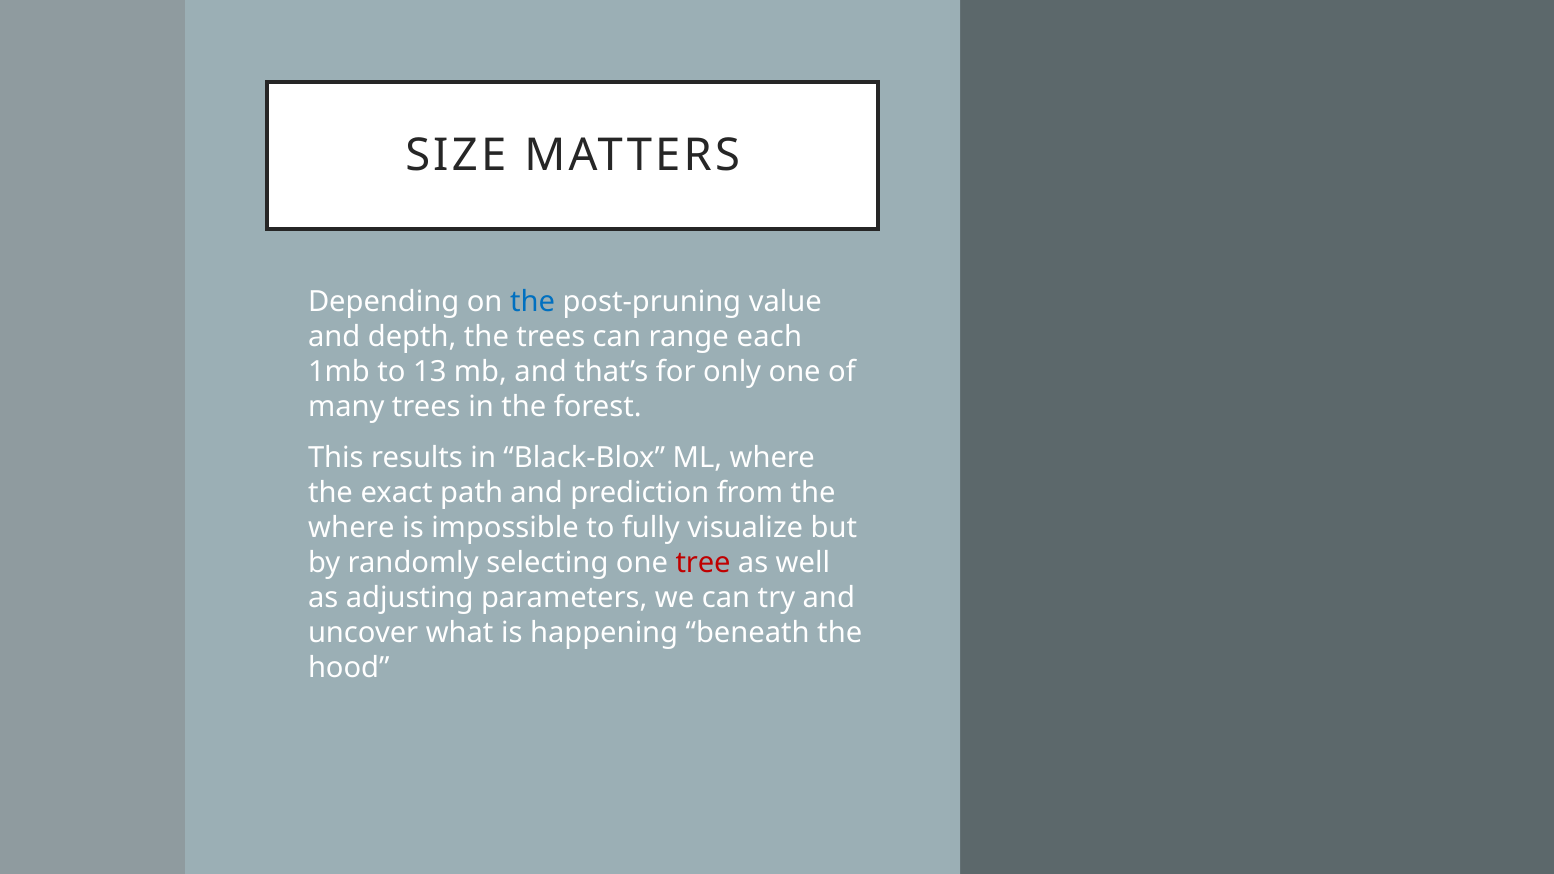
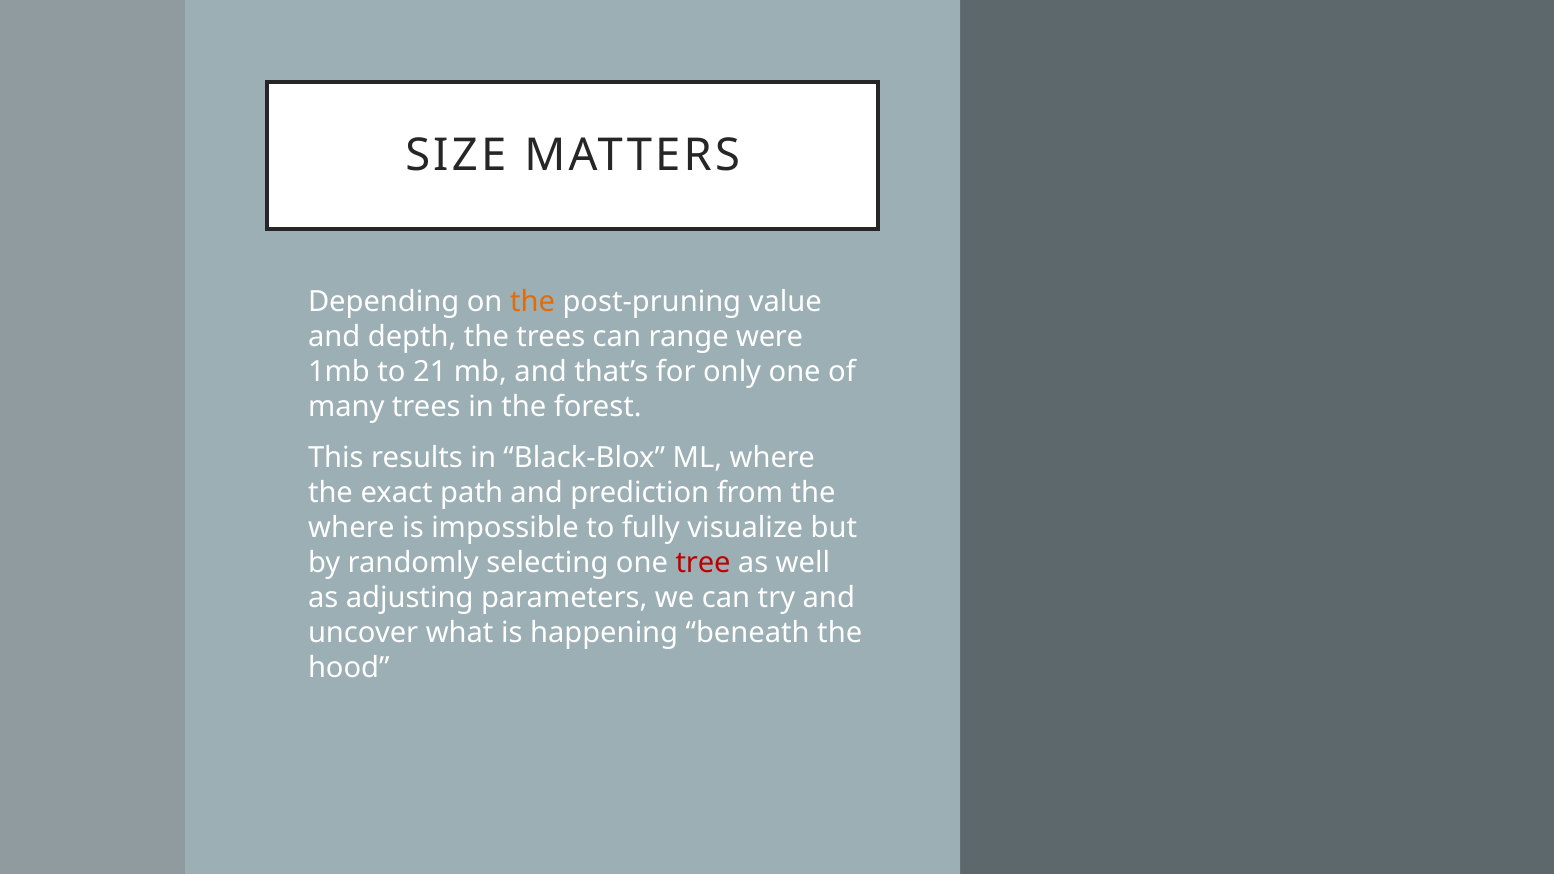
the colour: blue -> orange (533, 302)
each: each -> were (770, 337)
13: 13 -> 21 (430, 372)
